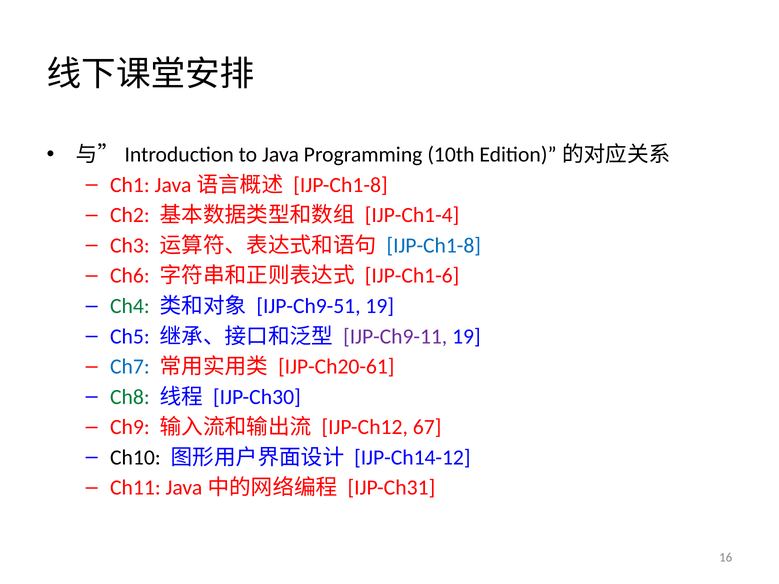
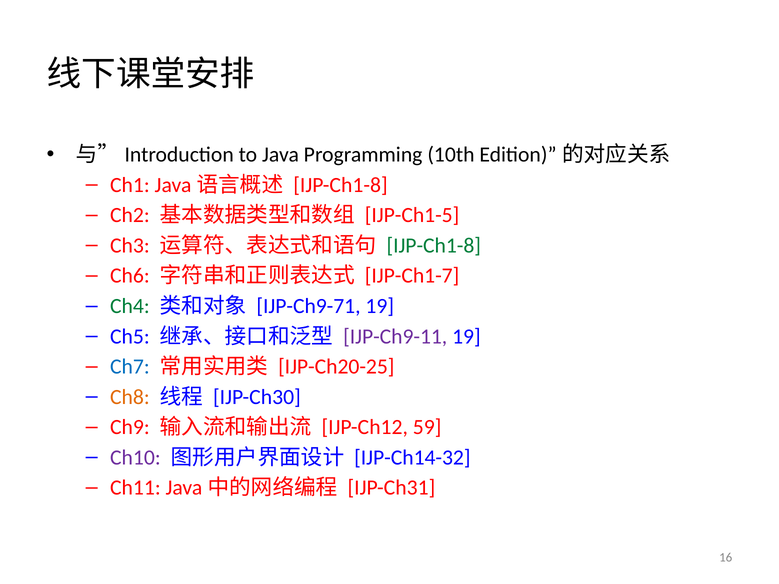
IJP-Ch1-4: IJP-Ch1-4 -> IJP-Ch1-5 (412, 215)
IJP-Ch1-8 colour: blue -> green (434, 246)
IJP-Ch1-6: IJP-Ch1-6 -> IJP-Ch1-7 (412, 276)
IJP-Ch9-51: IJP-Ch9-51 -> IJP-Ch9-71 (309, 306)
IJP-Ch20-61: IJP-Ch20-61 -> IJP-Ch20-25 (336, 367)
Ch8 colour: green -> orange (130, 397)
67: 67 -> 59 (427, 427)
Ch10 colour: black -> purple (135, 458)
IJP-Ch14-12: IJP-Ch14-12 -> IJP-Ch14-32 (412, 458)
